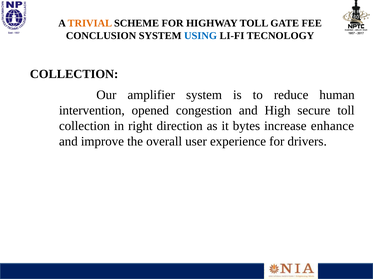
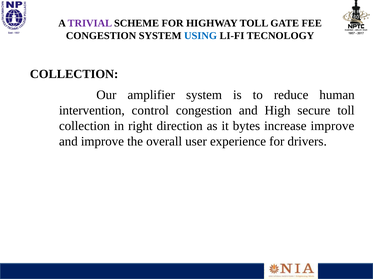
TRIVIAL colour: orange -> purple (90, 23)
CONCLUSION: CONCLUSION -> CONGESTION (101, 36)
opened: opened -> control (150, 111)
increase enhance: enhance -> improve (332, 126)
